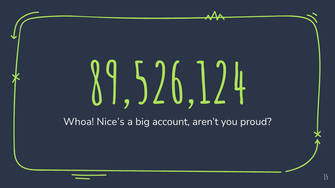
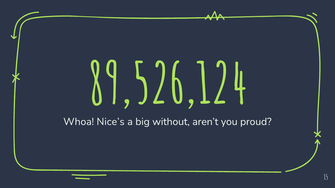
account: account -> without (171, 122)
